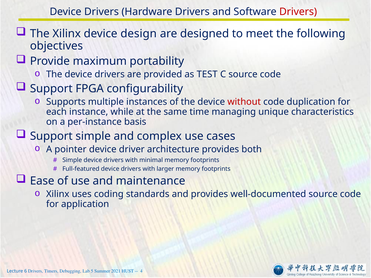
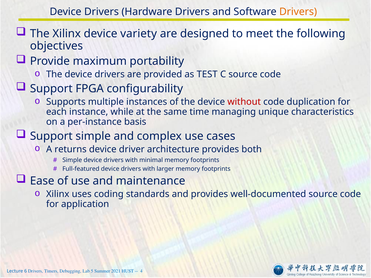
Drivers colour: red -> orange (298, 12)
design: design -> variety (139, 34)
pointer: pointer -> returns (71, 149)
